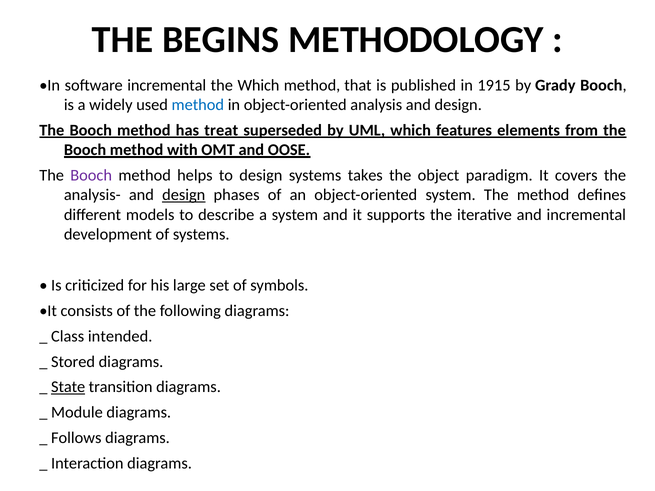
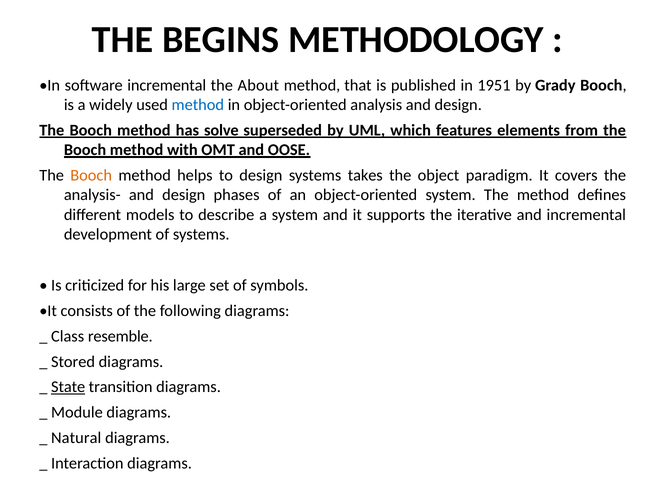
the Which: Which -> About (258, 85)
1915: 1915 -> 1951 (494, 85)
treat: treat -> solve (221, 130)
Booch colour: purple -> orange (91, 175)
design underline: present -> none (184, 195)
intended: intended -> resemble (120, 336)
Follows: Follows -> Natural (76, 438)
